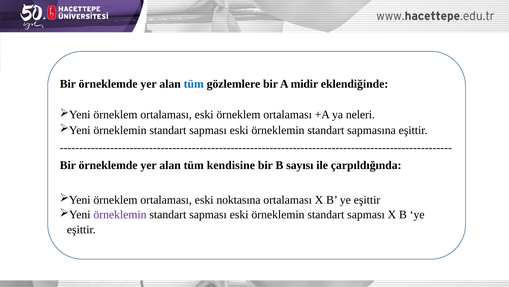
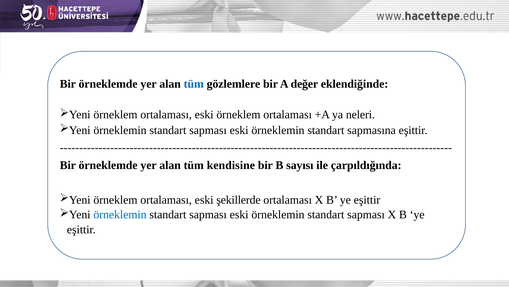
midir: midir -> değer (304, 84)
noktasına: noktasına -> şekillerde (238, 199)
örneklemin colour: purple -> blue (120, 214)
